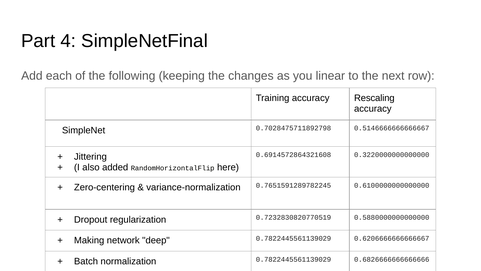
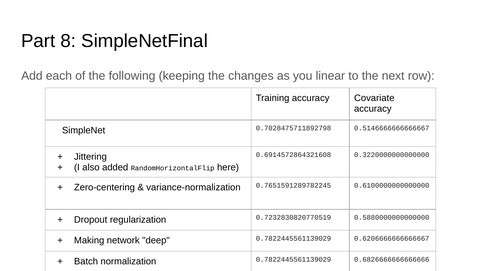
4: 4 -> 8 (68, 41)
Rescaling: Rescaling -> Covariate (374, 98)
